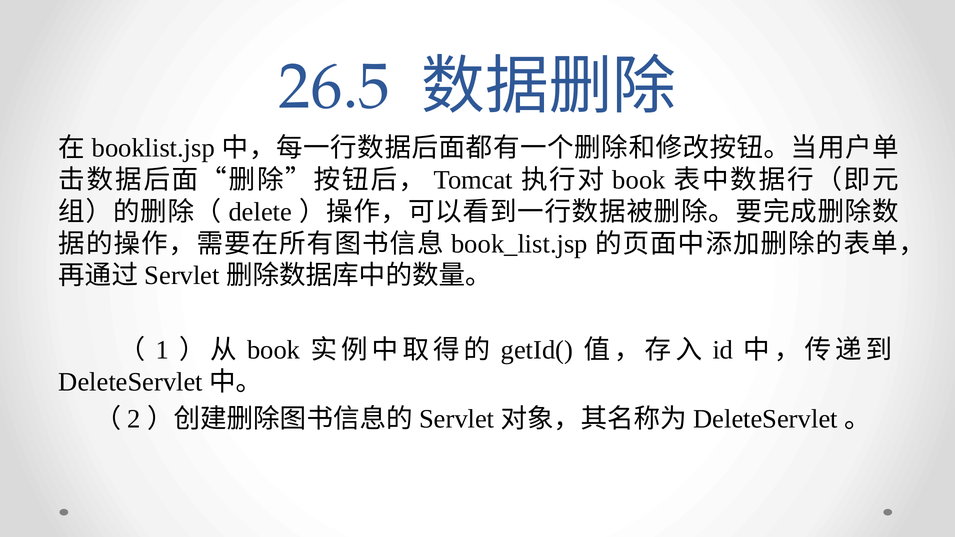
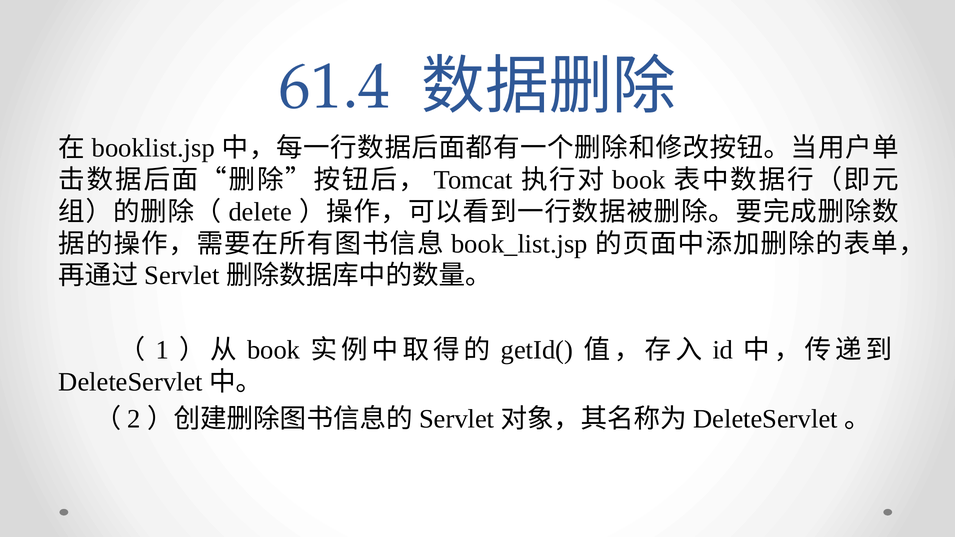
26.5: 26.5 -> 61.4 (335, 87)
